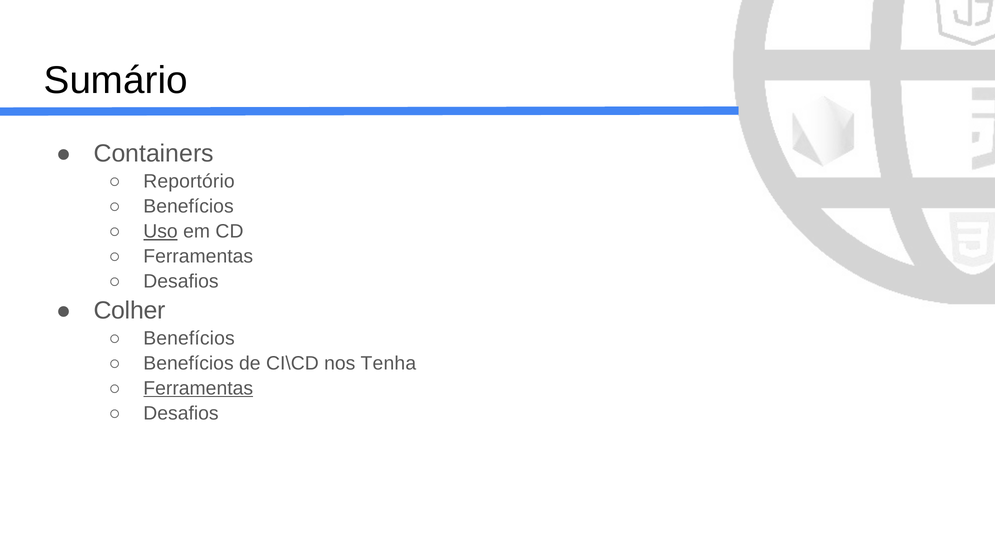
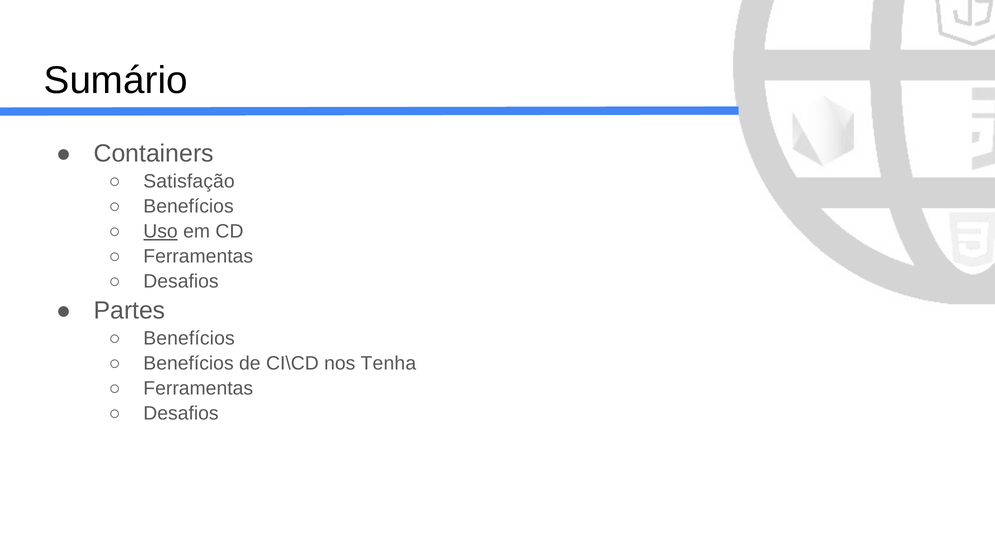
Reportório: Reportório -> Satisfação (189, 182)
Colher: Colher -> Partes (130, 311)
Ferramentas underline: present -> none (198, 389)
